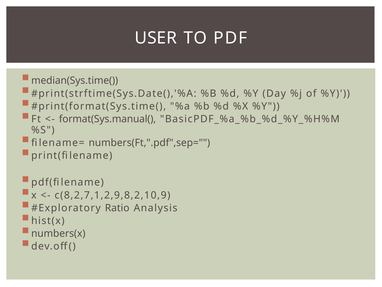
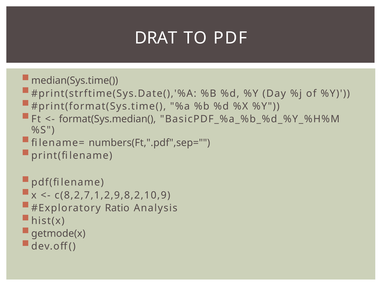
USER: USER -> DRAT (156, 38)
format(Sys.manual(: format(Sys.manual( -> format(Sys.median( (107, 119)
numbers(x: numbers(x -> getmode(x (58, 233)
